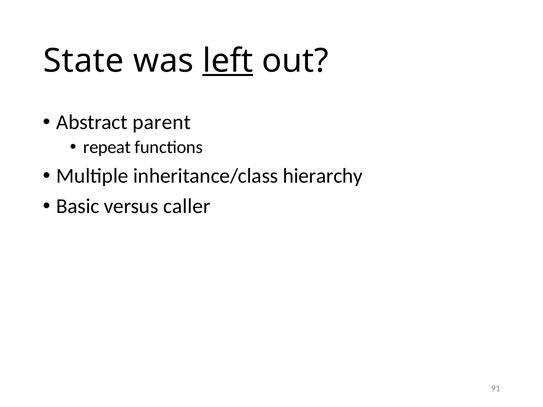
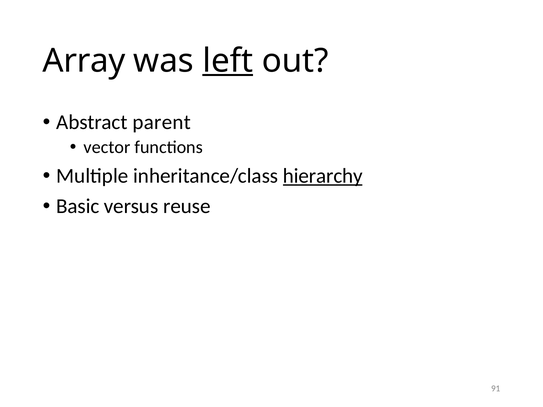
State: State -> Array (84, 61)
repeat: repeat -> vector (107, 147)
hierarchy underline: none -> present (323, 176)
caller: caller -> reuse (187, 206)
